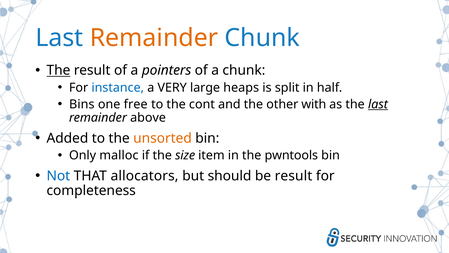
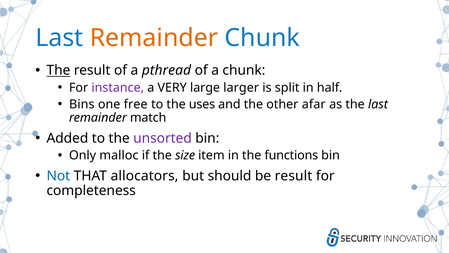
pointers: pointers -> pthread (166, 70)
instance colour: blue -> purple (118, 88)
heaps: heaps -> larger (241, 88)
cont: cont -> uses (202, 104)
with: with -> afar (314, 104)
last underline: present -> none (378, 104)
above: above -> match (148, 118)
unsorted colour: orange -> purple (163, 138)
pwntools: pwntools -> functions (291, 155)
